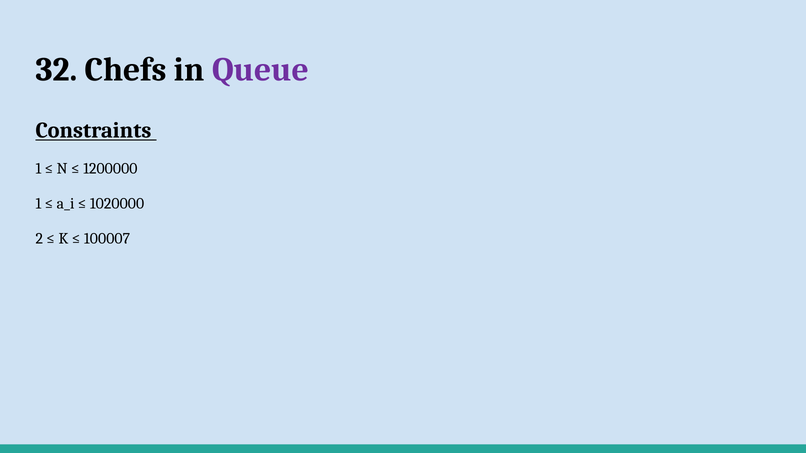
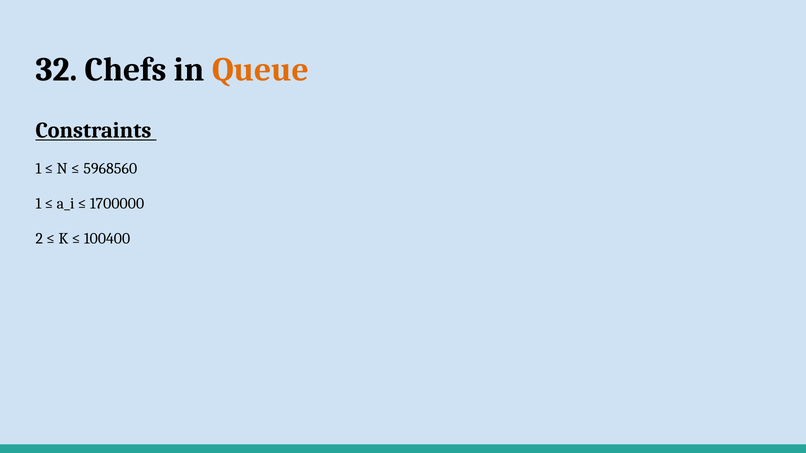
Queue colour: purple -> orange (260, 70)
1200000: 1200000 -> 5968560 (110, 169)
1020000: 1020000 -> 1700000 (117, 204)
100007: 100007 -> 100400 (107, 239)
